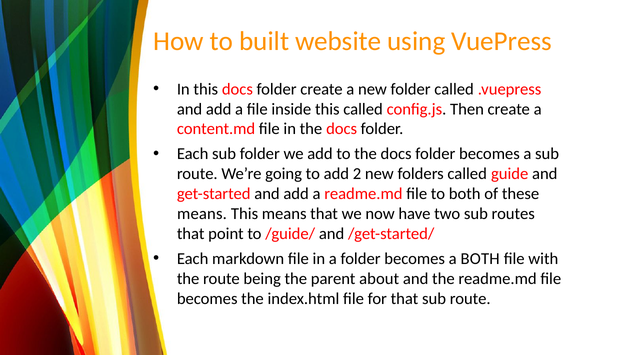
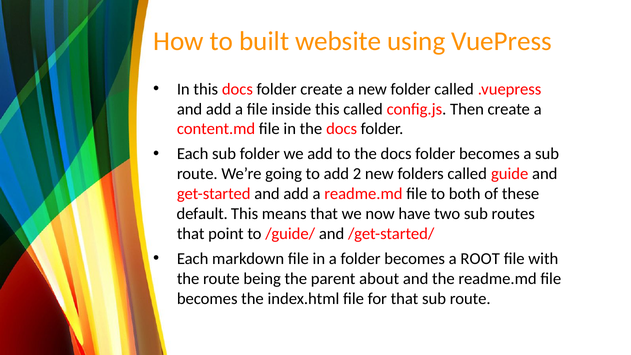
means: means -> default (202, 214)
a BOTH: BOTH -> ROOT (480, 259)
